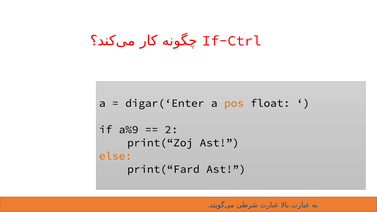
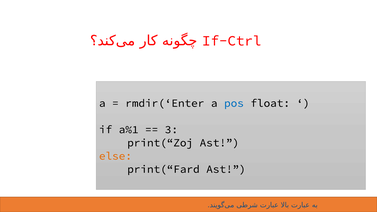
digar(‘Enter: digar(‘Enter -> rmdir(‘Enter (165, 103)
pos colour: orange -> blue (234, 103)
a%9: a%9 -> a%1 (129, 130)
2: 2 -> 3 (171, 130)
